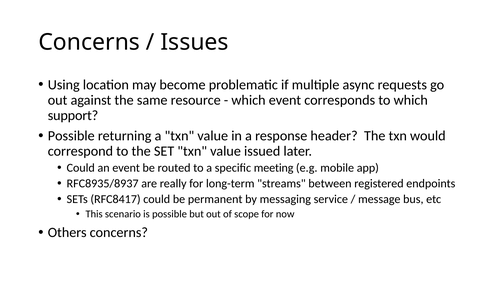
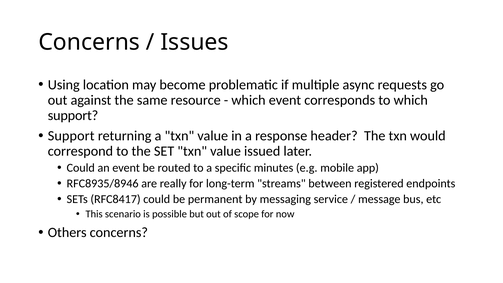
Possible: Possible -> Support (71, 136)
meeting: meeting -> minutes (274, 168)
RFC8935/8937: RFC8935/8937 -> RFC8935/8946 (103, 184)
